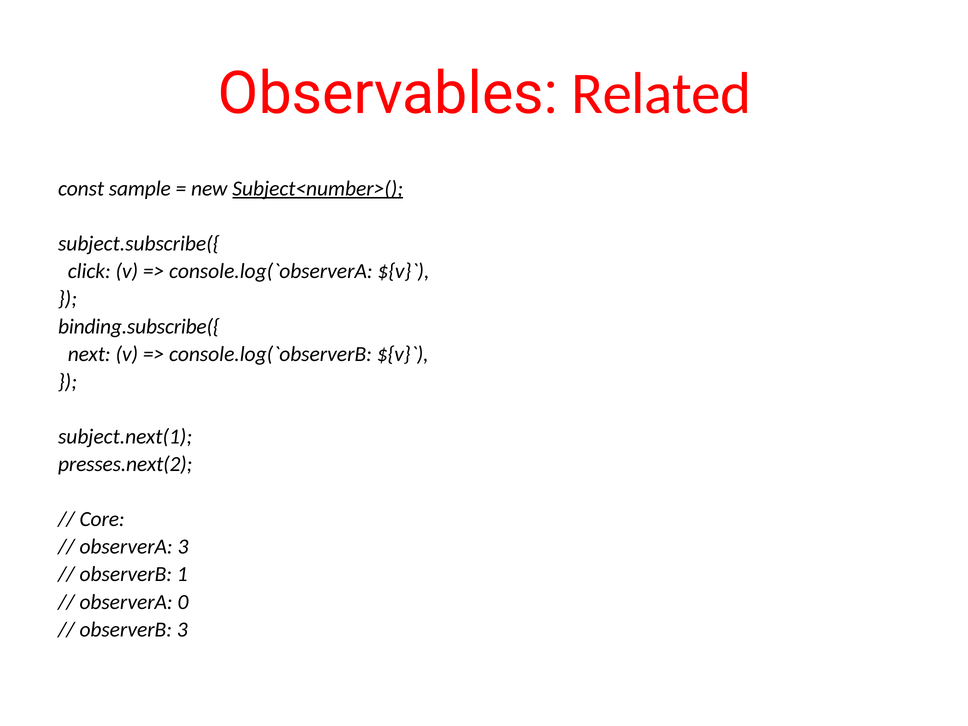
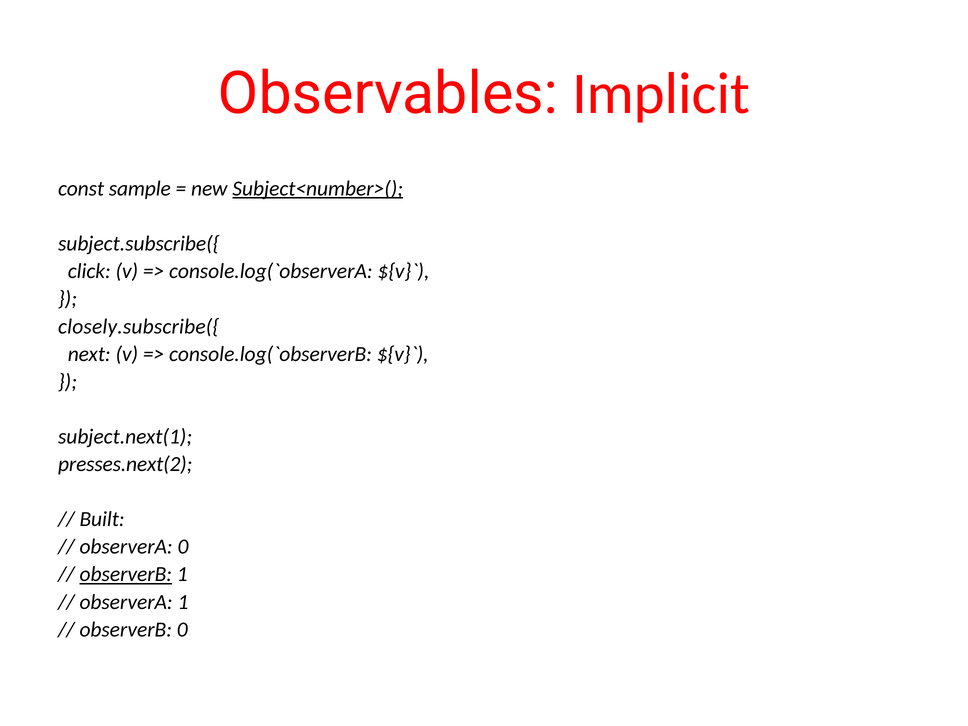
Related: Related -> Implicit (661, 94)
binding.subscribe({: binding.subscribe({ -> closely.subscribe({ (139, 326)
Core: Core -> Built (102, 519)
observerA 3: 3 -> 0 (183, 547)
observerB underline: none -> present (126, 574)
observerA 0: 0 -> 1 (183, 602)
observerB 3: 3 -> 0 (182, 630)
